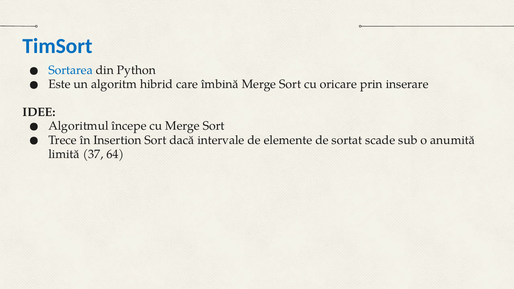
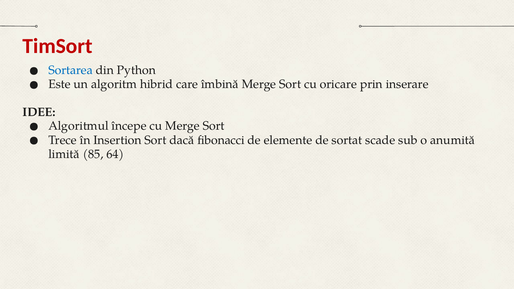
TimSort colour: blue -> red (58, 46)
intervale: intervale -> fibonacci (221, 140)
37: 37 -> 85 (93, 154)
